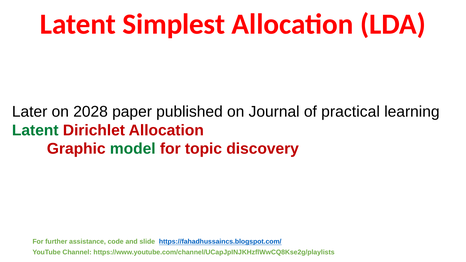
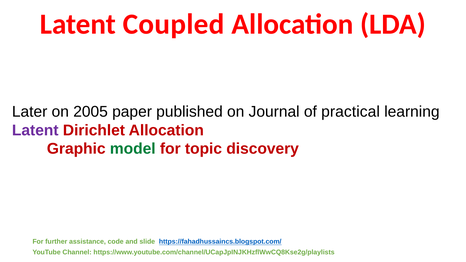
Simplest: Simplest -> Coupled (174, 24)
2028: 2028 -> 2005 (91, 112)
Latent colour: green -> purple (35, 130)
